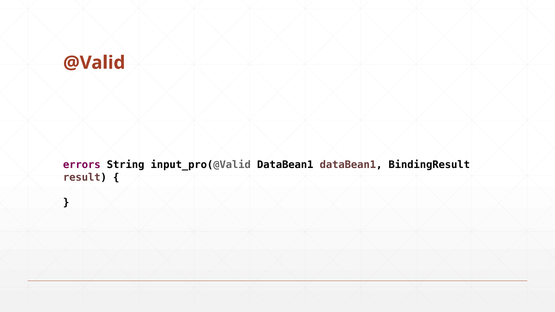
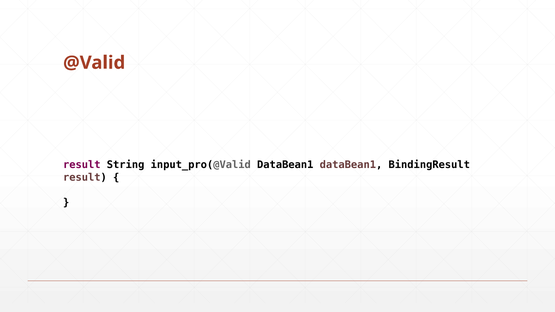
errors: errors -> result (82, 165)
